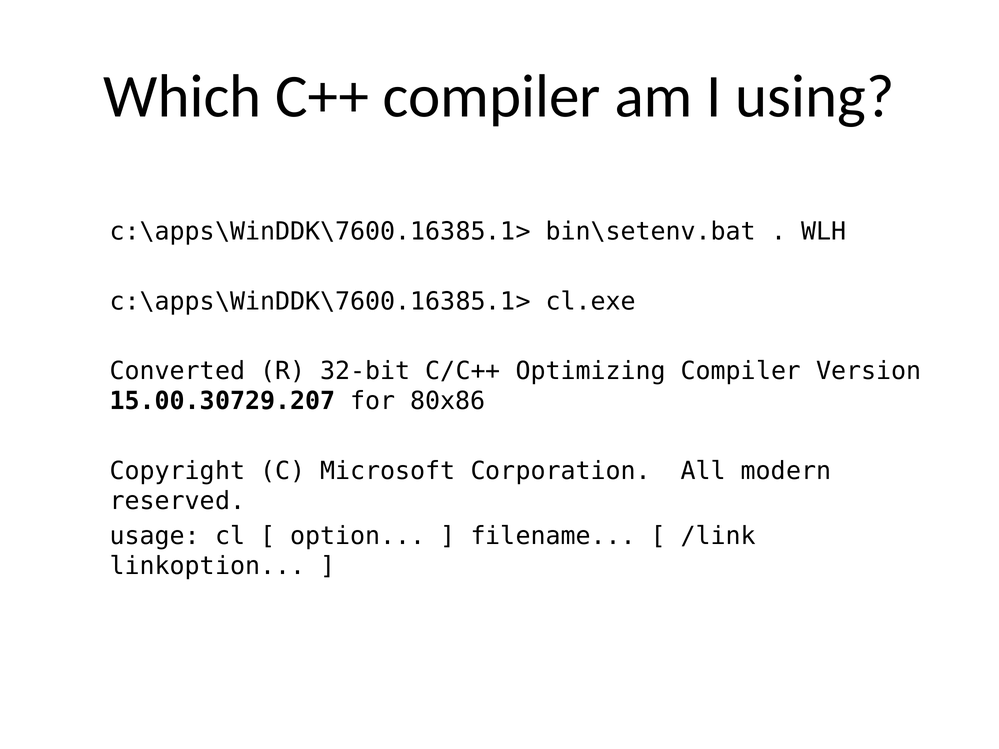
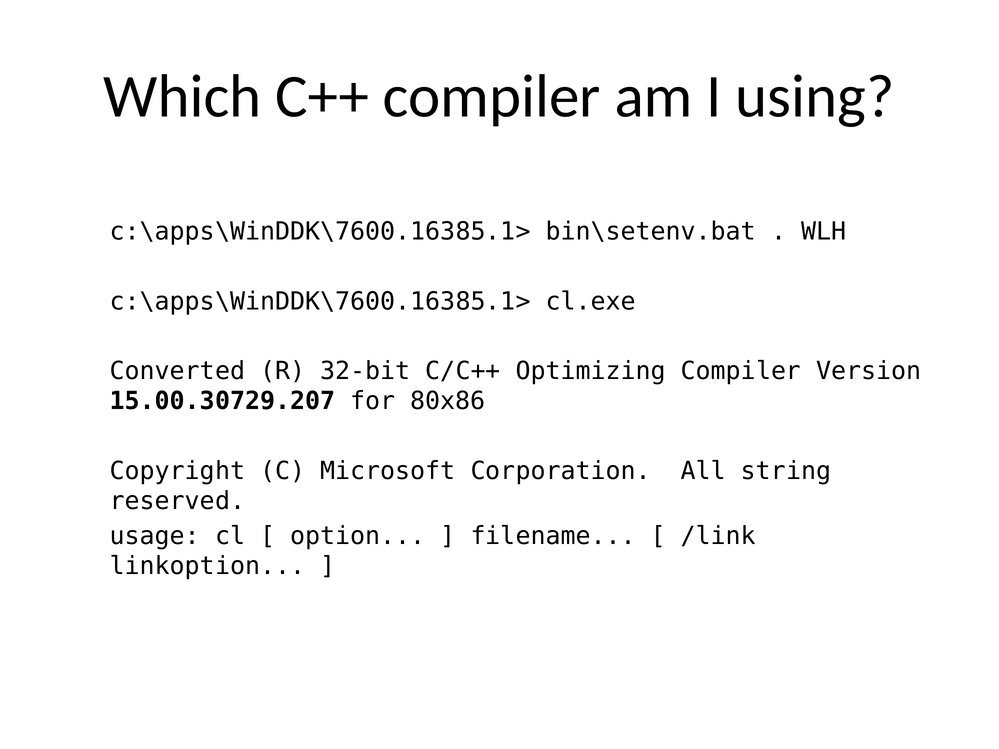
modern: modern -> string (786, 471)
